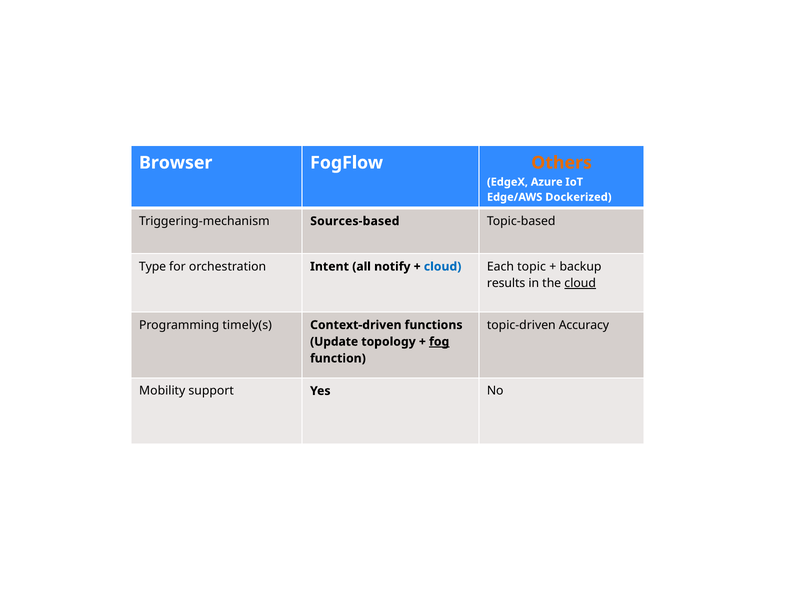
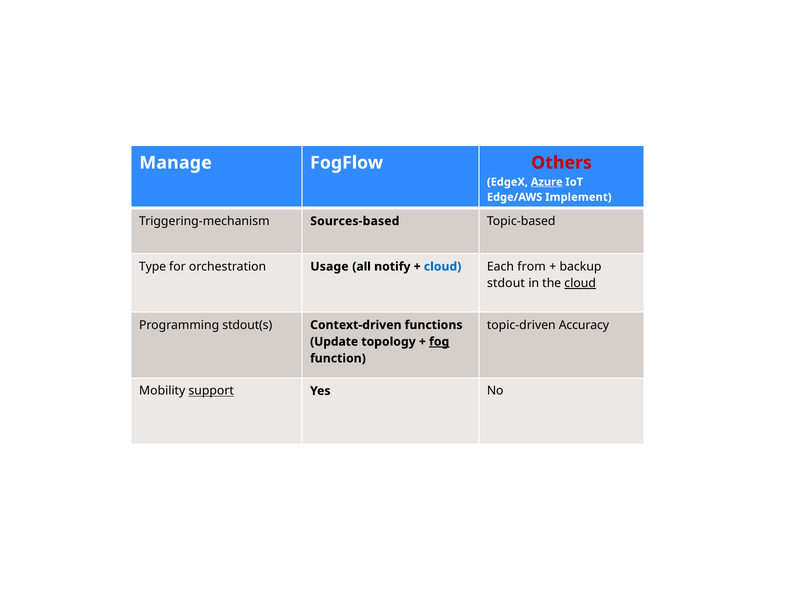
Browser: Browser -> Manage (176, 163)
Others colour: orange -> red (562, 163)
Azure underline: none -> present (547, 182)
Dockerized: Dockerized -> Implement (578, 197)
Intent: Intent -> Usage (329, 266)
topic: topic -> from (532, 266)
results: results -> stdout (506, 283)
timely(s: timely(s -> stdout(s (247, 325)
support underline: none -> present (211, 391)
